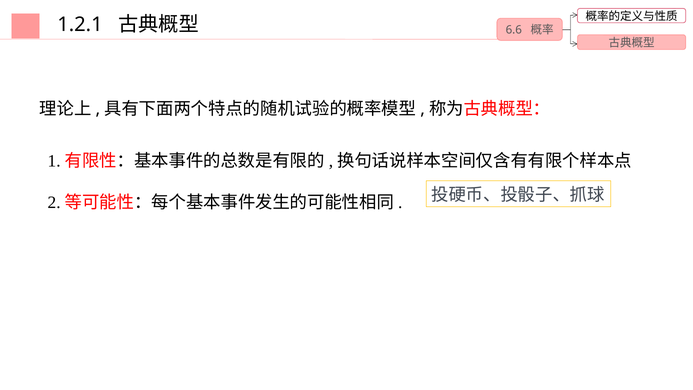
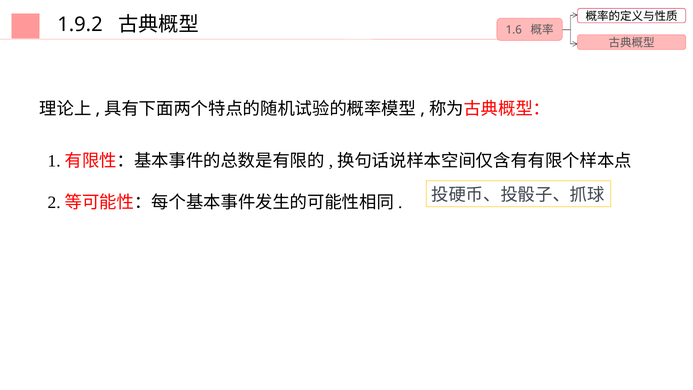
1.2.1: 1.2.1 -> 1.9.2 (80, 24)
6.6: 6.6 -> 1.6 (514, 30)
